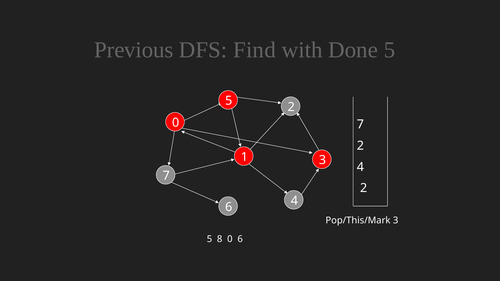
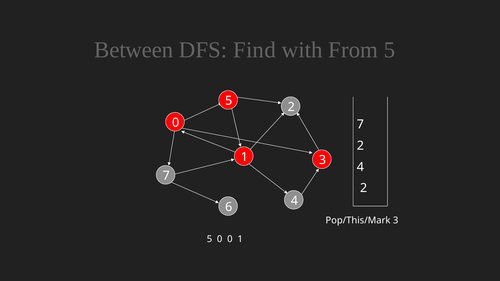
Previous: Previous -> Between (134, 50)
Done: Done -> From (353, 50)
8: 8 -> 0 (220, 239)
0 6: 6 -> 1 (240, 239)
